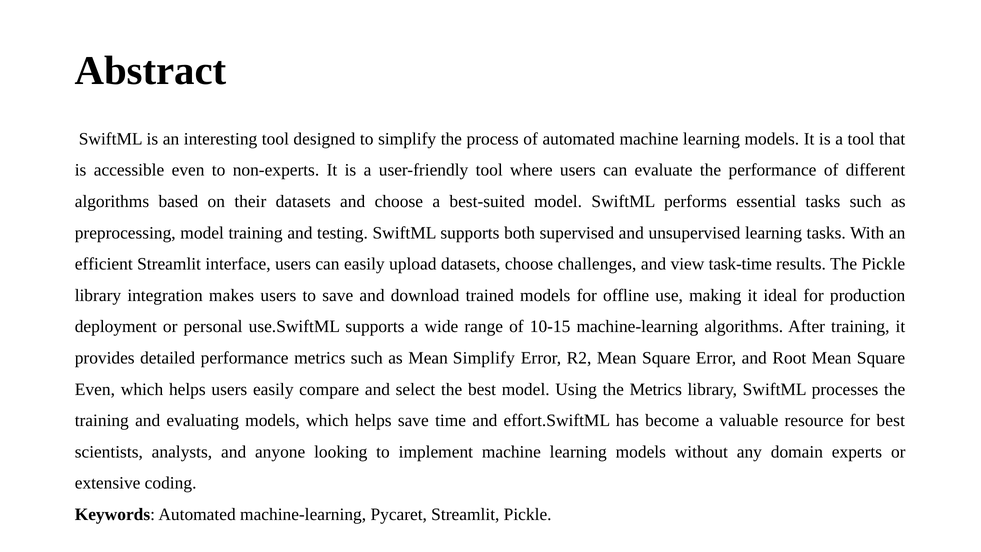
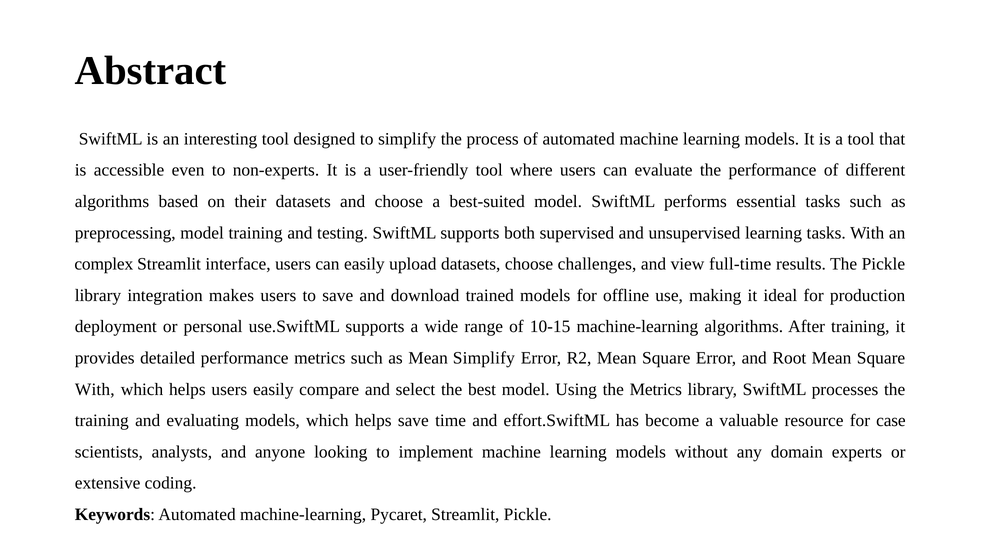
efficient: efficient -> complex (104, 264)
task-time: task-time -> full-time (740, 264)
Even: Even -> With (95, 389)
for best: best -> case (891, 420)
